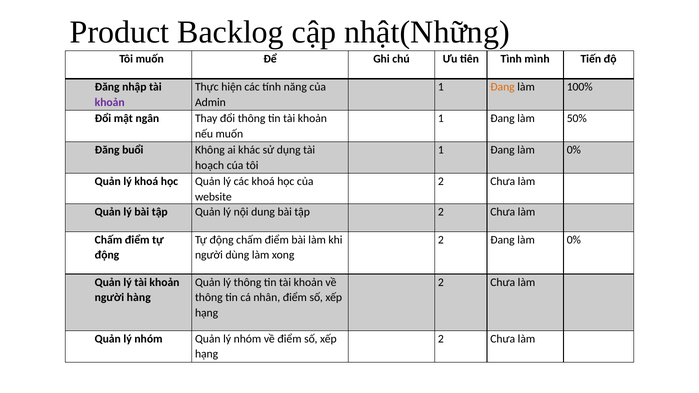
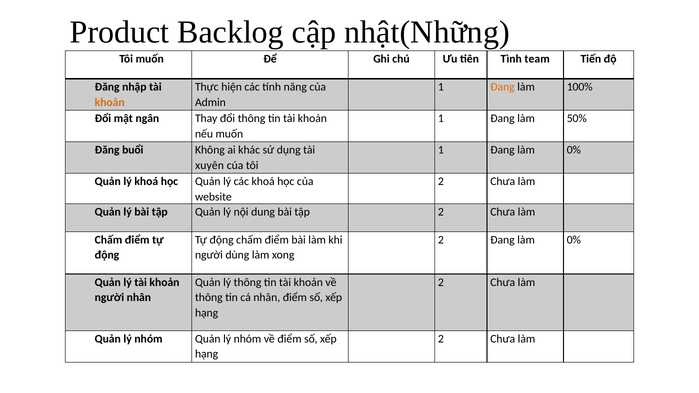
mình: mình -> team (537, 59)
khoản colour: purple -> orange (110, 102)
hoạch: hoạch -> xuyên (210, 165)
người hàng: hàng -> nhân (139, 298)
